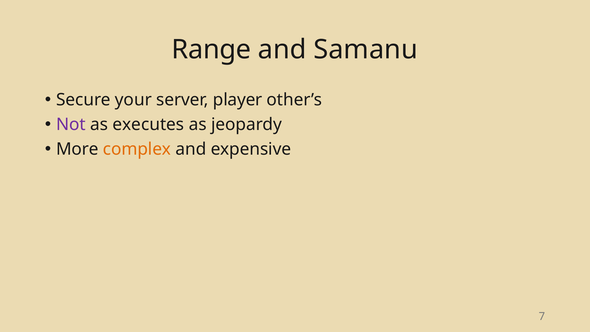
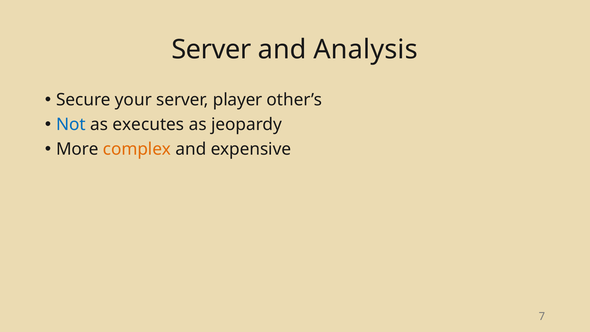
Range: Range -> Server (211, 50)
Samanu: Samanu -> Analysis (366, 50)
Not colour: purple -> blue (71, 124)
